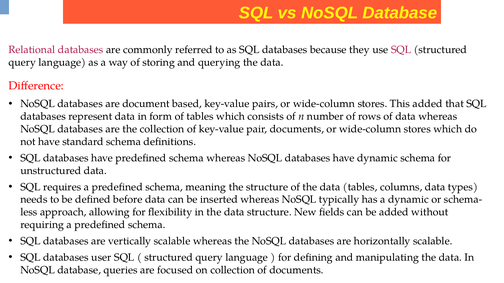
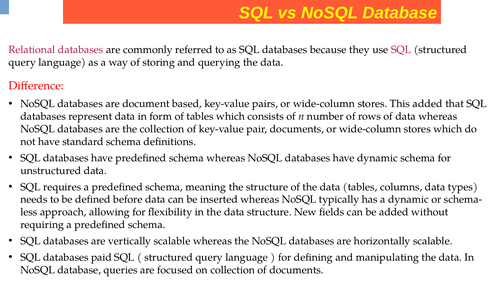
user: user -> paid (101, 258)
